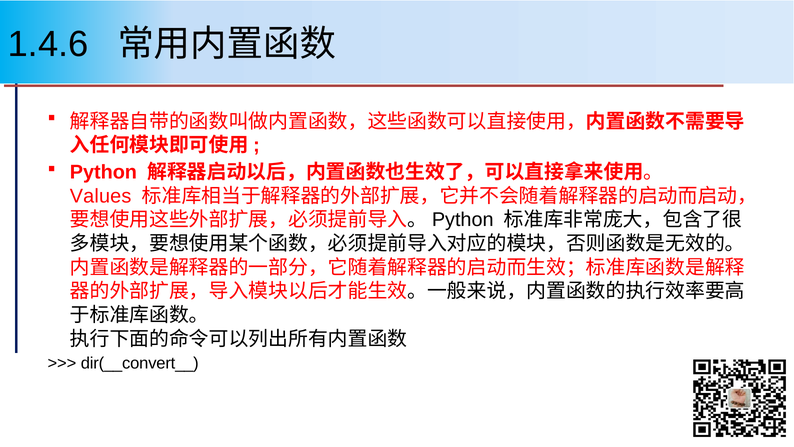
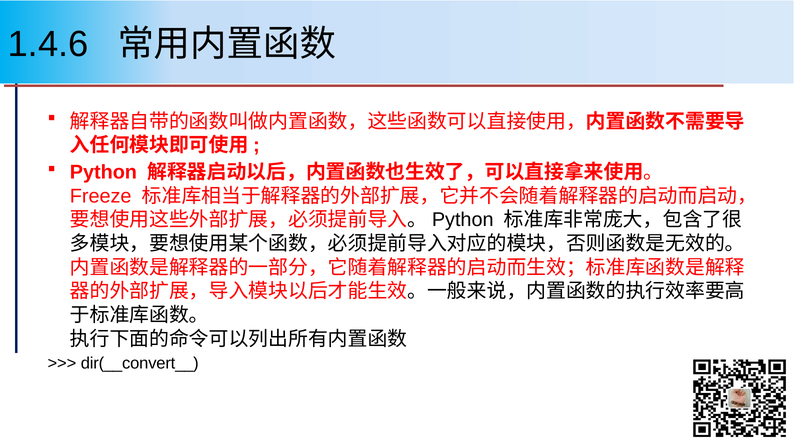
Values: Values -> Freeze (101, 196)
